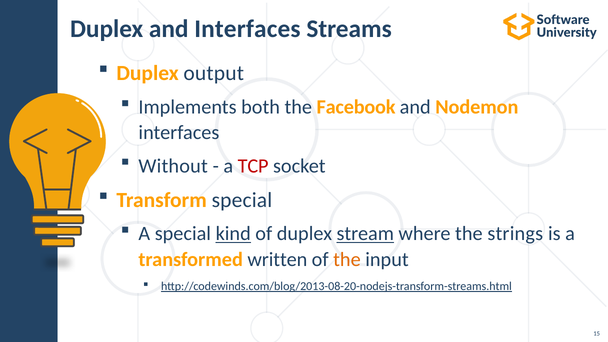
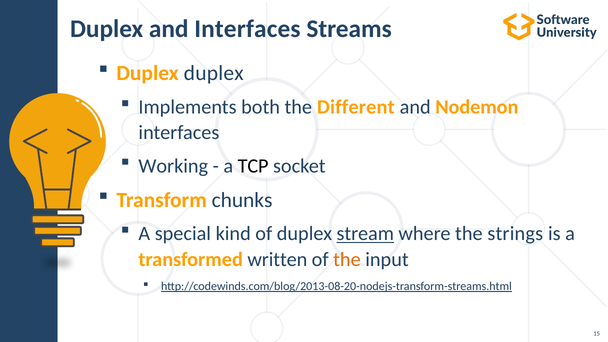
Duplex output: output -> duplex (214, 73)
Facebook: Facebook -> Different (356, 107)
Without: Without -> Working (173, 166)
TCP colour: red -> black (253, 166)
Transform special: special -> chunks (242, 200)
kind underline: present -> none (233, 234)
